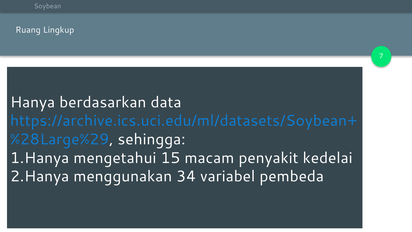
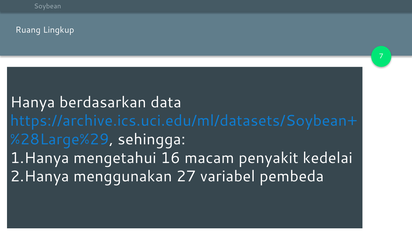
15: 15 -> 16 (170, 158)
34: 34 -> 27 (186, 176)
